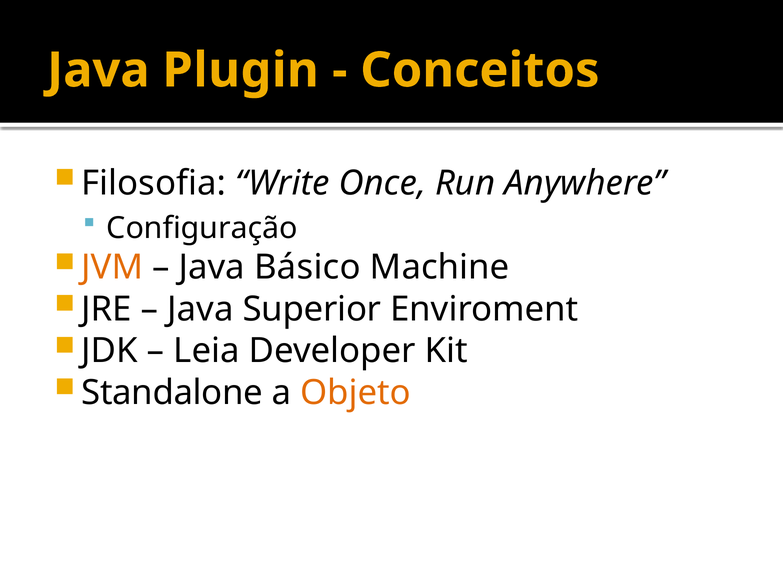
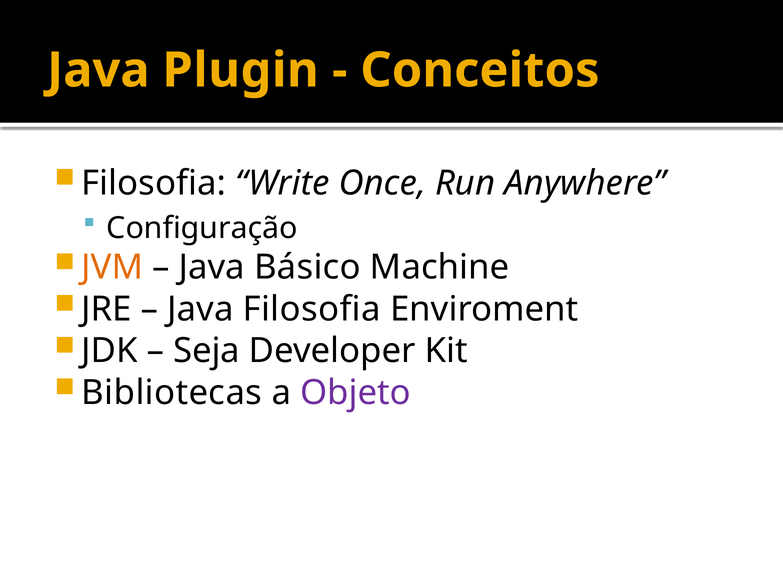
Java Superior: Superior -> Filosofia (312, 309)
Leia: Leia -> Seja (207, 351)
Standalone: Standalone -> Bibliotecas (172, 393)
Objeto colour: orange -> purple (356, 393)
